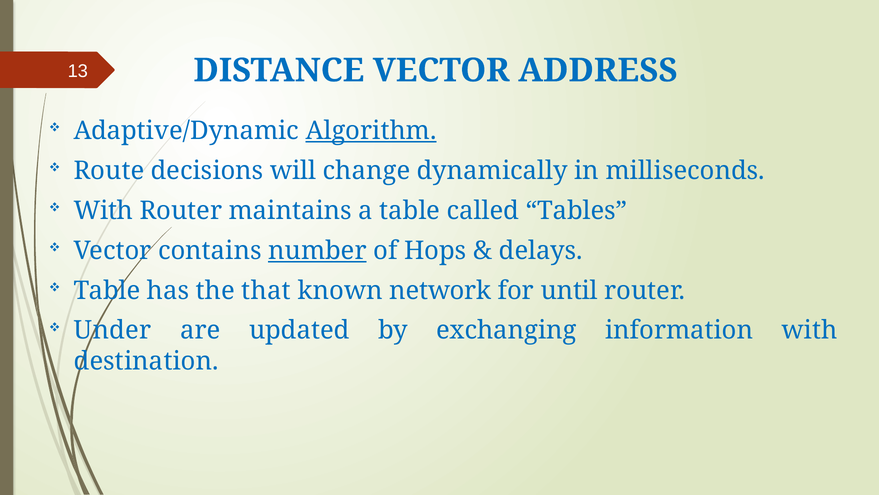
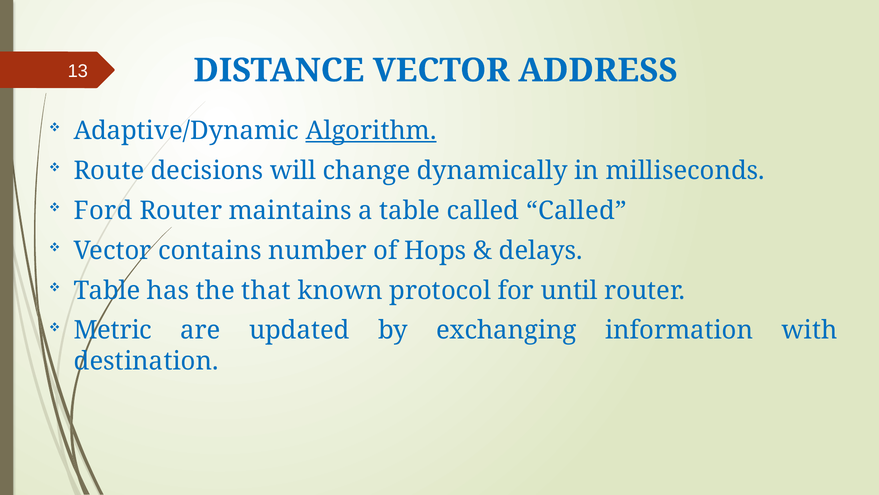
With: With -> Ford (103, 210)
called Tables: Tables -> Called (576, 210)
number underline: present -> none (317, 250)
network: network -> protocol (440, 290)
Under: Under -> Metric (113, 330)
